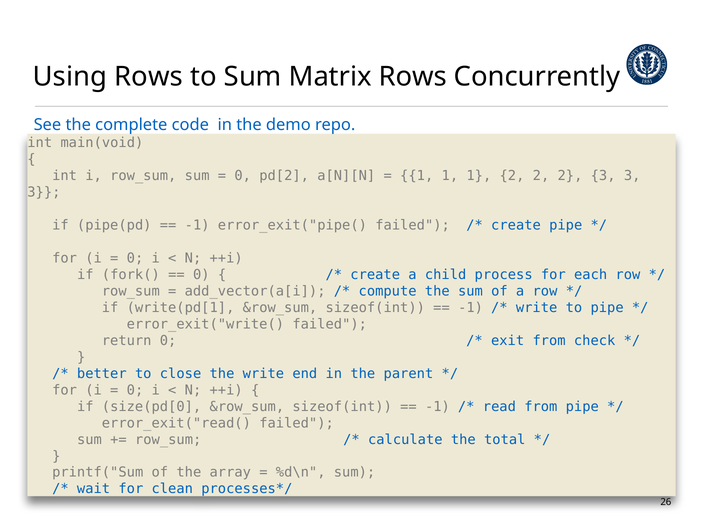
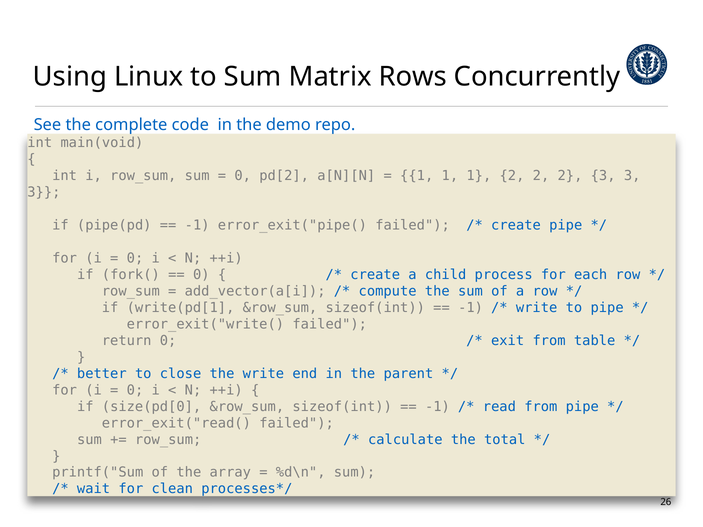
Using Rows: Rows -> Linux (149, 77)
check: check -> table (595, 341)
